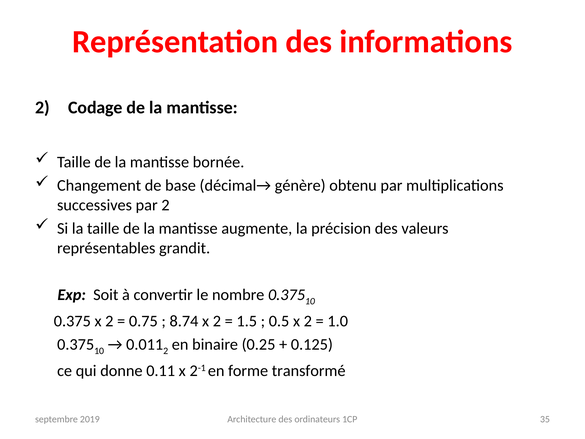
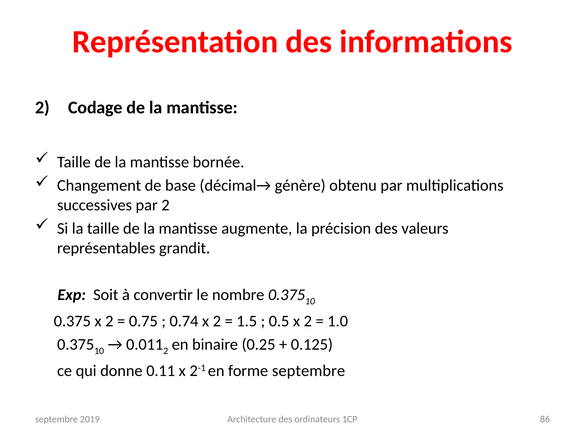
8.74: 8.74 -> 0.74 (184, 321)
forme transformé: transformé -> septembre (309, 371)
35: 35 -> 86 (545, 419)
